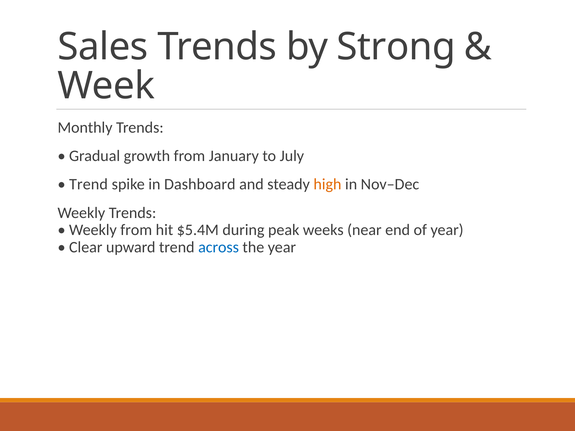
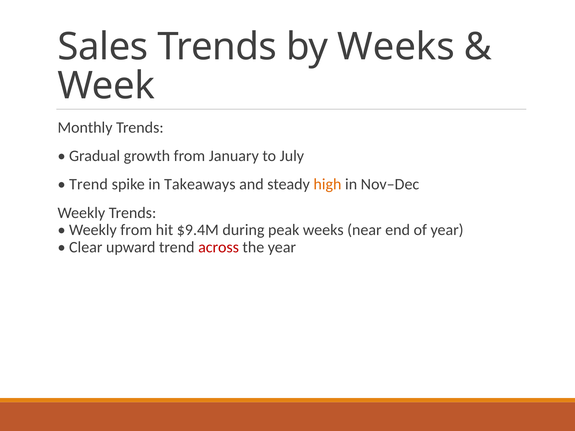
by Strong: Strong -> Weeks (396, 47)
Dashboard: Dashboard -> Takeaways (200, 184)
$5.4M: $5.4M -> $9.4M (198, 230)
across colour: blue -> red (219, 247)
